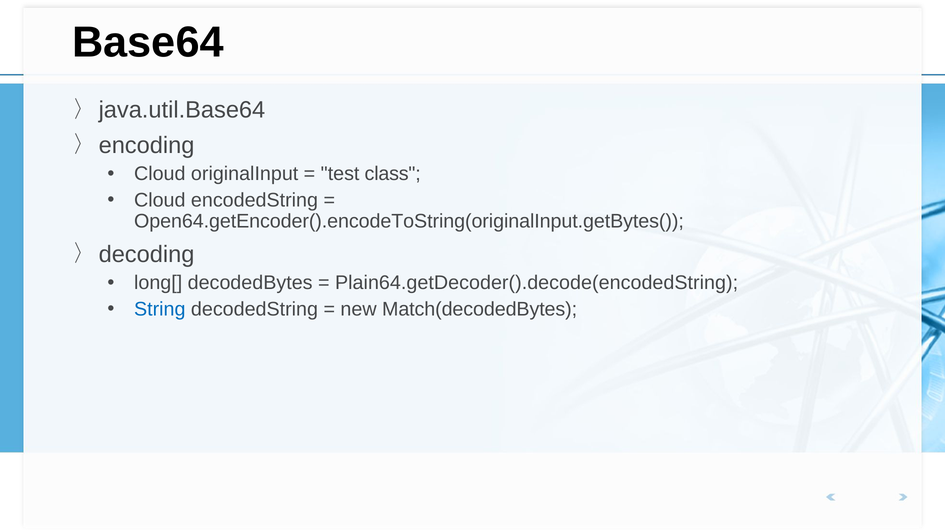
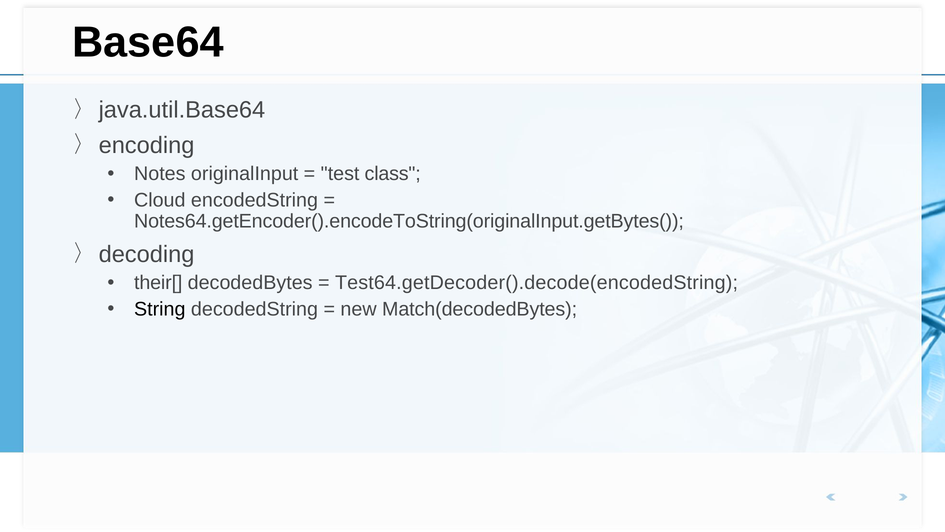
Cloud: Cloud -> Notes (160, 174)
Open64.getEncoder().encodeToString(originalInput.getBytes(: Open64.getEncoder().encodeToString(originalInput.getBytes( -> Notes64.getEncoder().encodeToString(originalInput.getBytes( (409, 221)
long[: long[ -> their[ (158, 283)
Plain64.getDecoder().decode(encodedString: Plain64.getDecoder().decode(encodedString -> Test64.getDecoder().decode(encodedString (537, 283)
String colour: blue -> black (160, 309)
